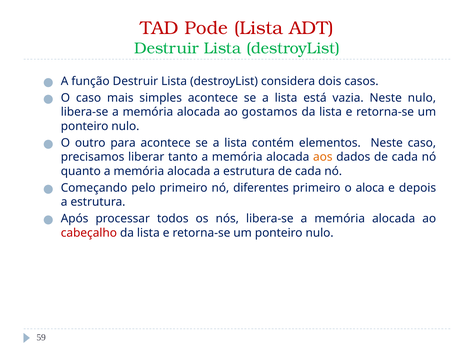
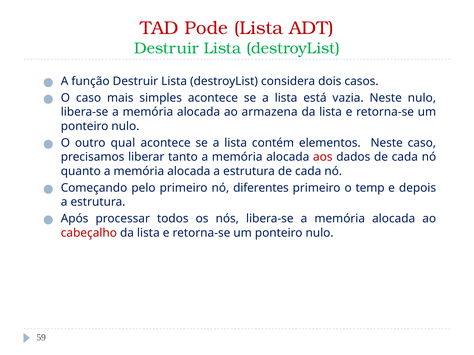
gostamos: gostamos -> armazena (270, 112)
para: para -> qual (123, 143)
aos colour: orange -> red (323, 157)
aloca: aloca -> temp (370, 188)
